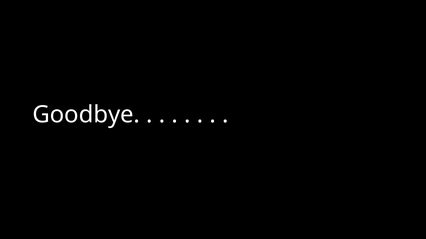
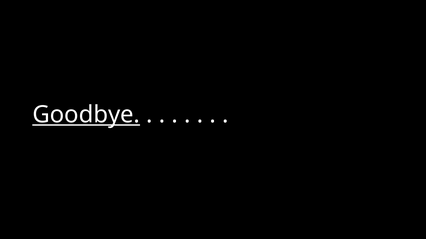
Goodbye underline: none -> present (86, 115)
